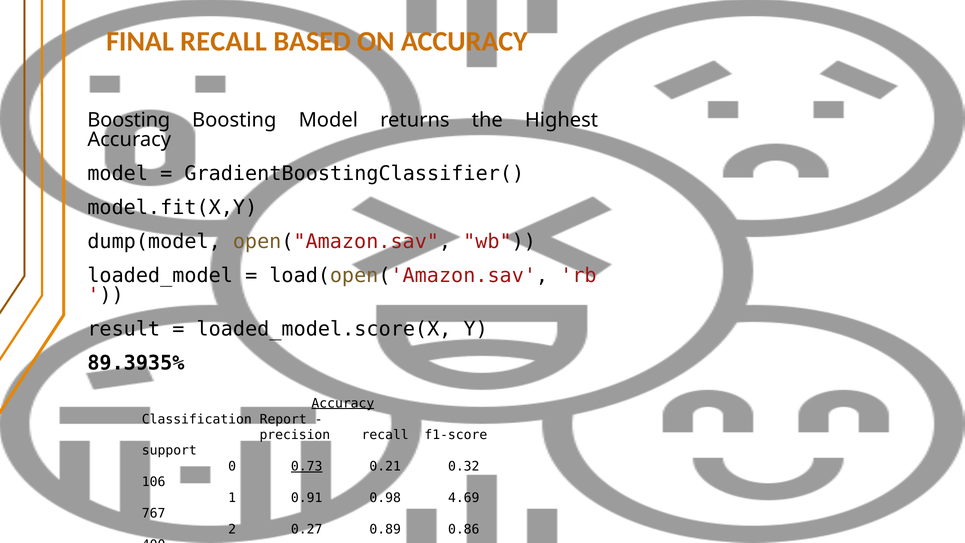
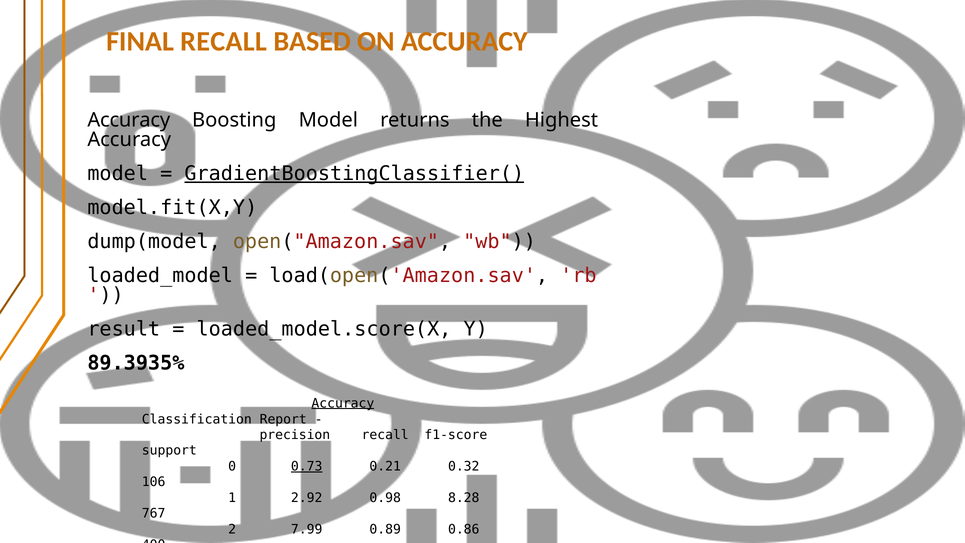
Boosting: Boosting -> Accuracy (129, 120)
GradientBoostingClassifier( underline: none -> present (354, 174)
0.91: 0.91 -> 2.92 (307, 498)
4.69: 4.69 -> 8.28 (464, 498)
0.27: 0.27 -> 7.99 (307, 529)
